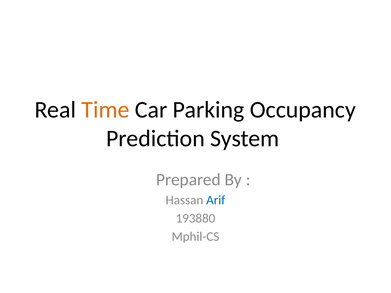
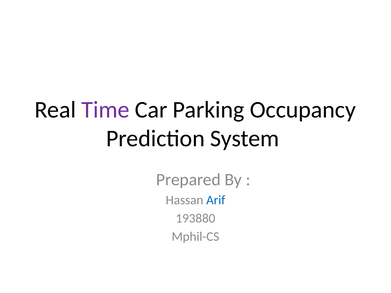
Time colour: orange -> purple (105, 110)
